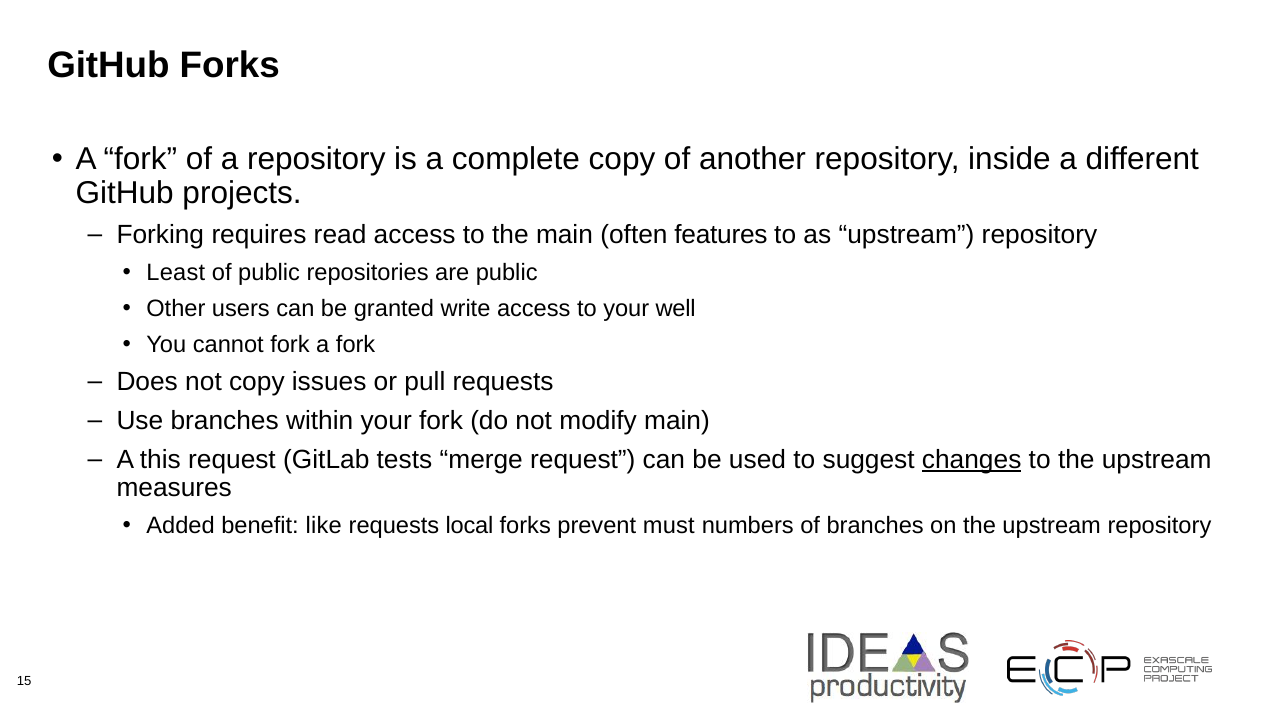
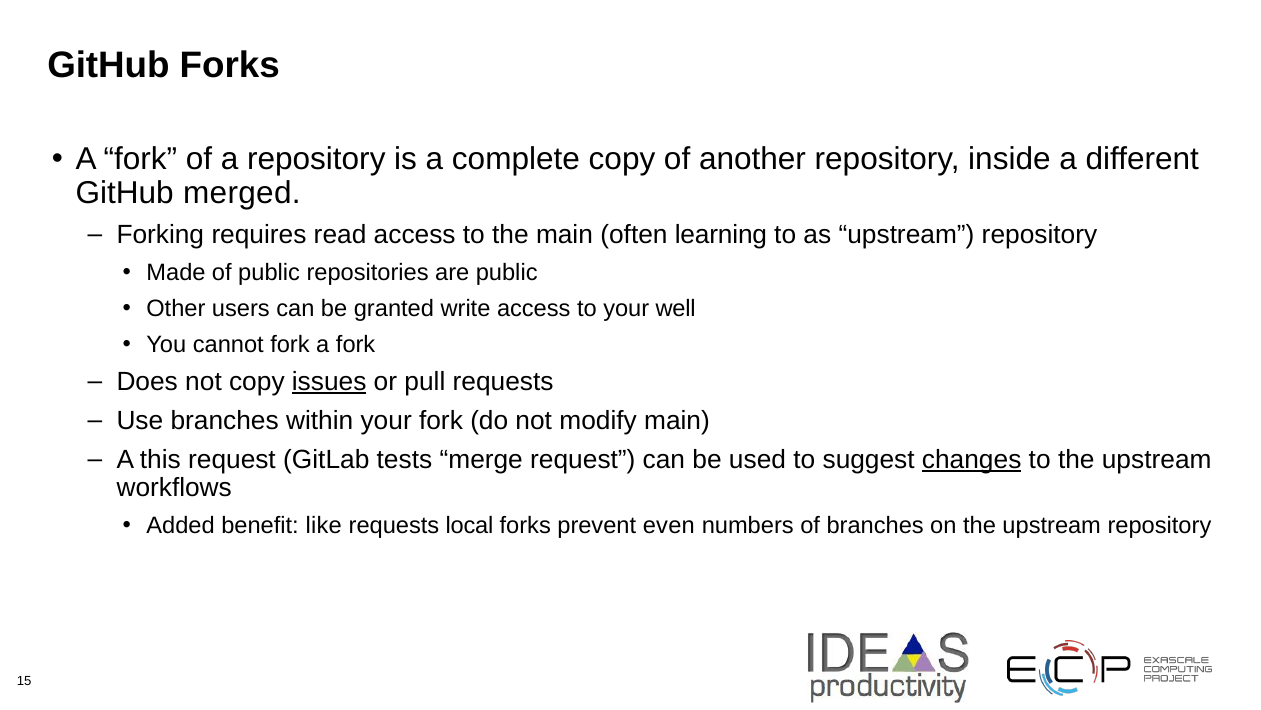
projects: projects -> merged (242, 193)
features: features -> learning (721, 235)
Least: Least -> Made (176, 272)
issues underline: none -> present (329, 382)
measures: measures -> workflows (174, 488)
must: must -> even (669, 525)
